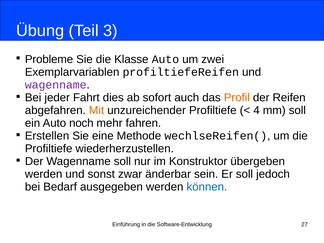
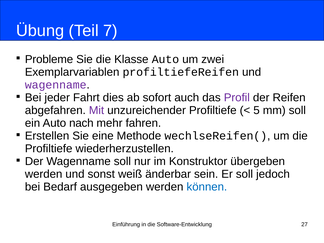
3: 3 -> 7 (110, 31)
Profil colour: orange -> purple (237, 98)
Mit colour: orange -> purple (97, 110)
4: 4 -> 5 (257, 110)
noch: noch -> nach (81, 123)
zwar: zwar -> weiß (130, 174)
